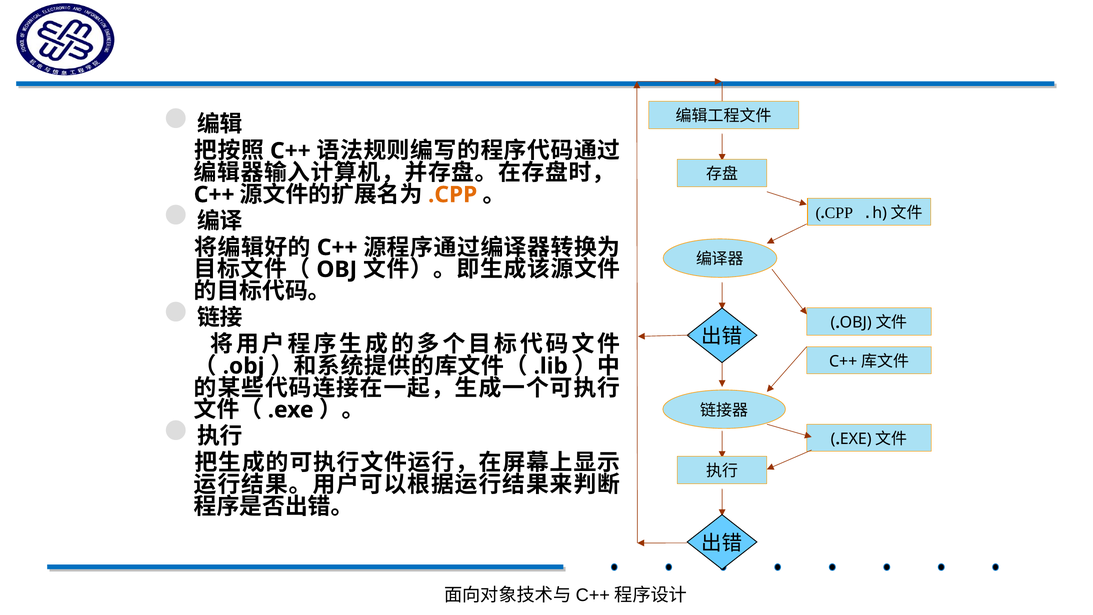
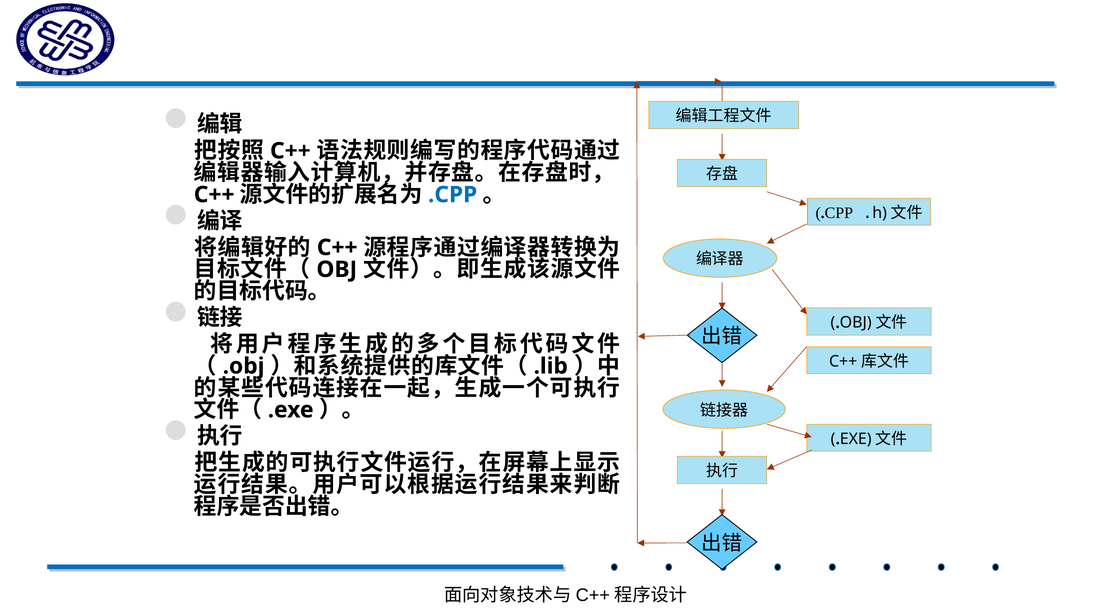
.CPP colour: orange -> blue (453, 195)
